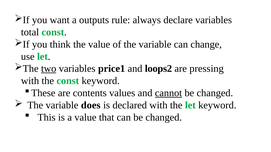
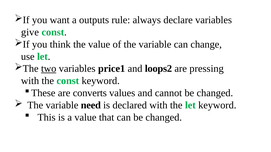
total: total -> give (30, 32)
contents: contents -> converts (90, 93)
cannot underline: present -> none (168, 93)
does: does -> need (91, 105)
